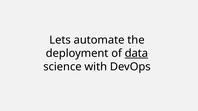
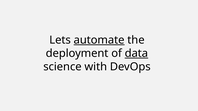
automate underline: none -> present (99, 40)
